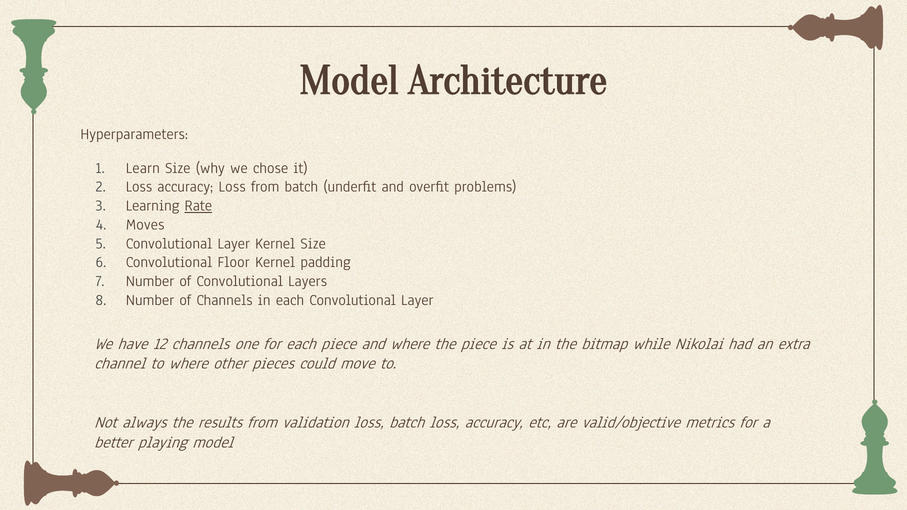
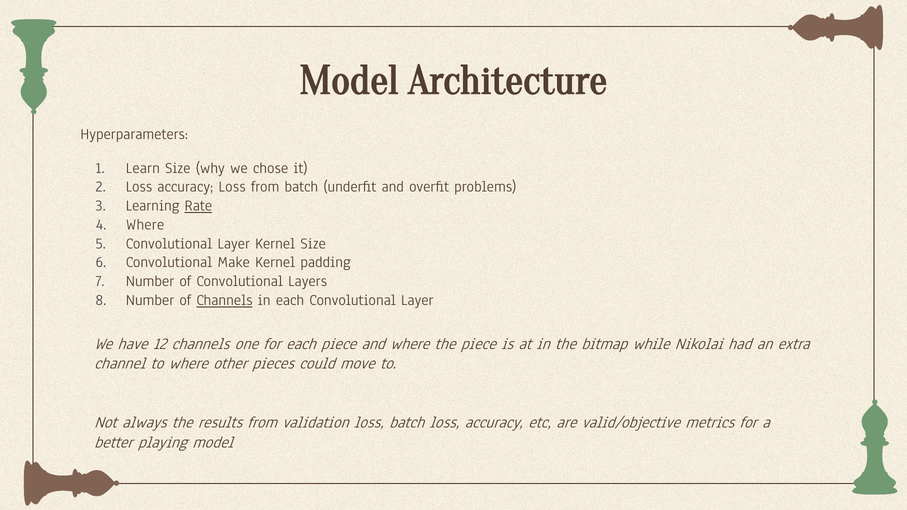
Moves: Moves -> Where (145, 225)
Floor: Floor -> Make (234, 262)
Channels underline: none -> present (224, 300)
